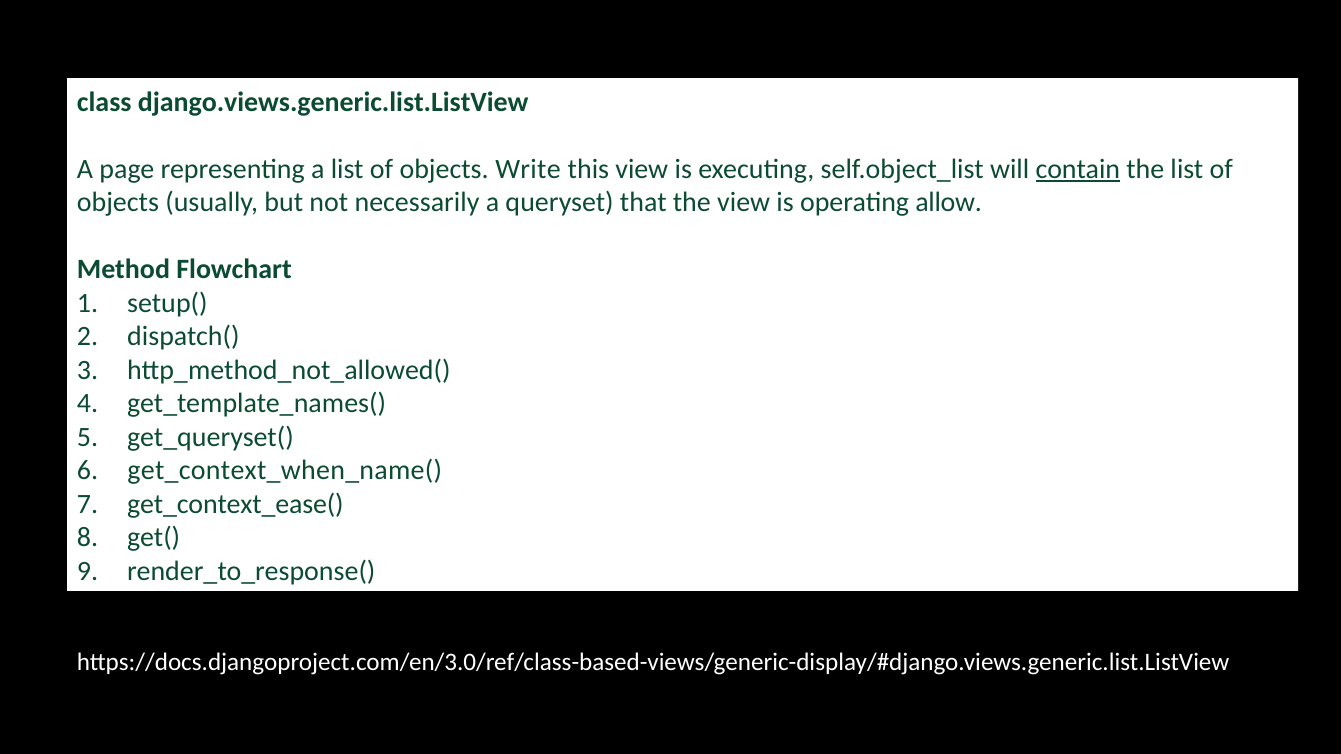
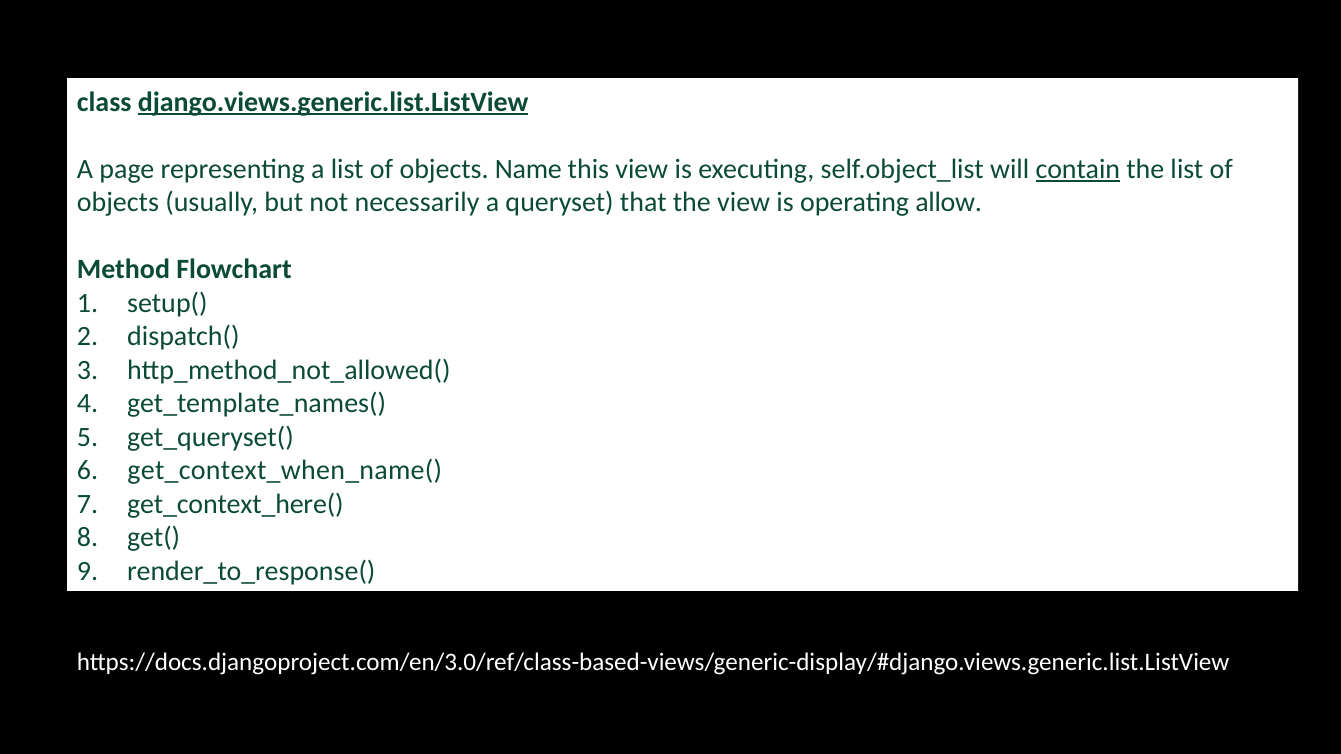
django.views.generic.list.ListView underline: none -> present (333, 102)
Write: Write -> Name (528, 169)
get_context_ease(: get_context_ease( -> get_context_here( (235, 504)
